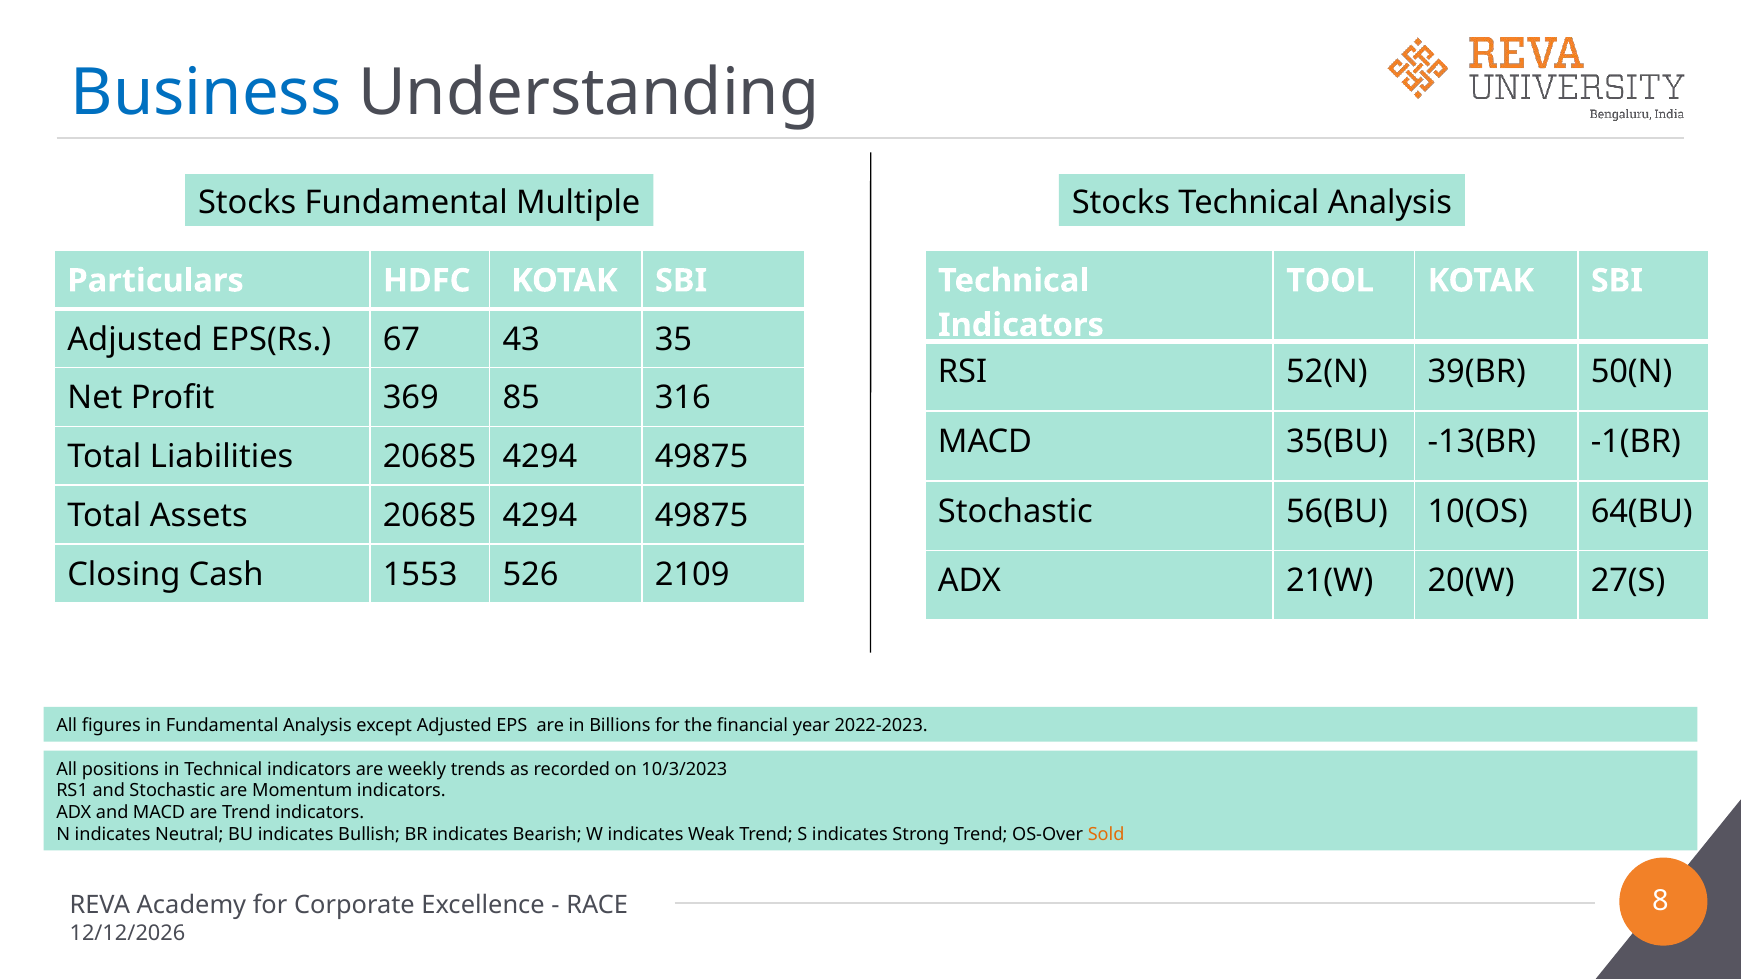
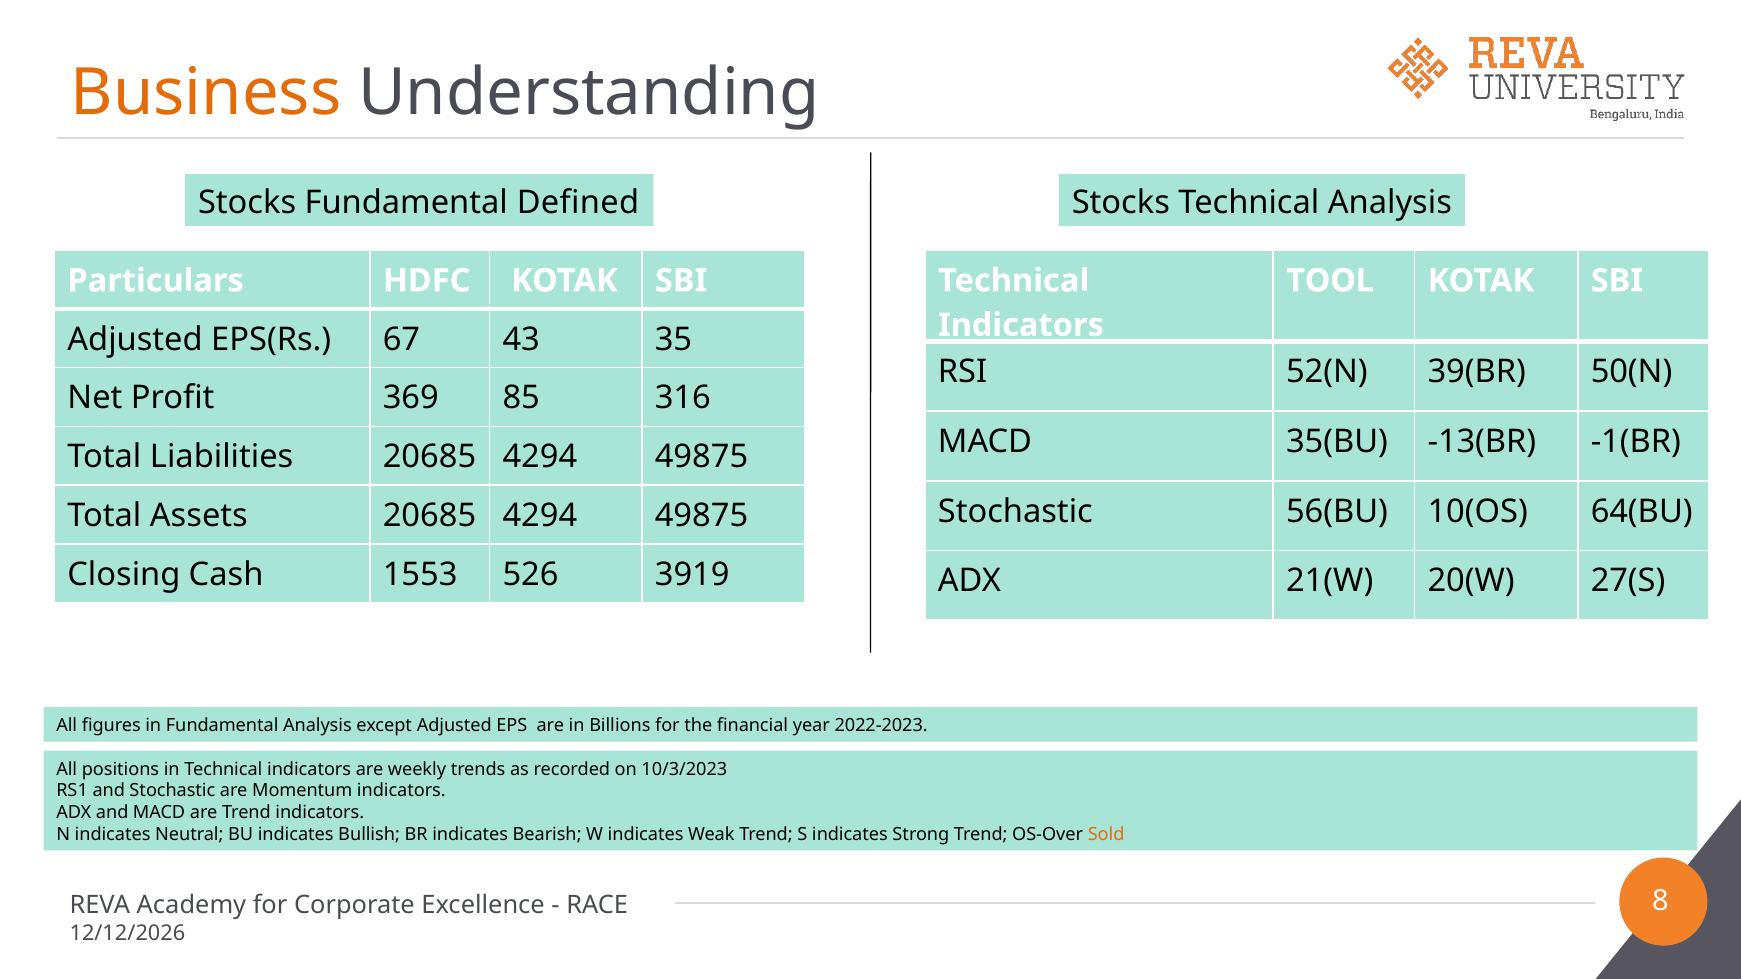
Business colour: blue -> orange (206, 93)
Multiple: Multiple -> Defined (578, 202)
2109: 2109 -> 3919 (692, 575)
